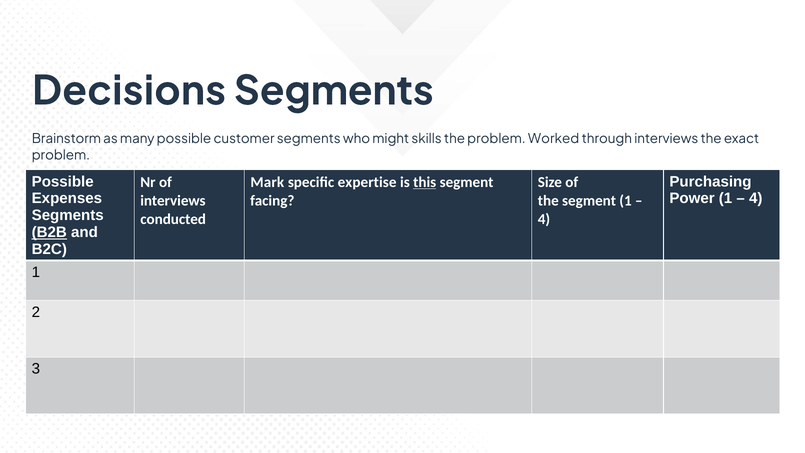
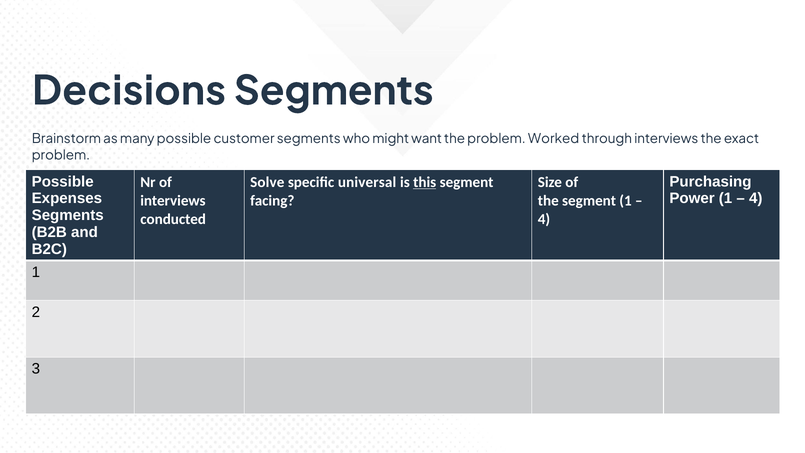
skills: skills -> want (427, 139)
Mark: Mark -> Solve (267, 182)
expertise: expertise -> universal (367, 182)
B2B underline: present -> none (49, 232)
